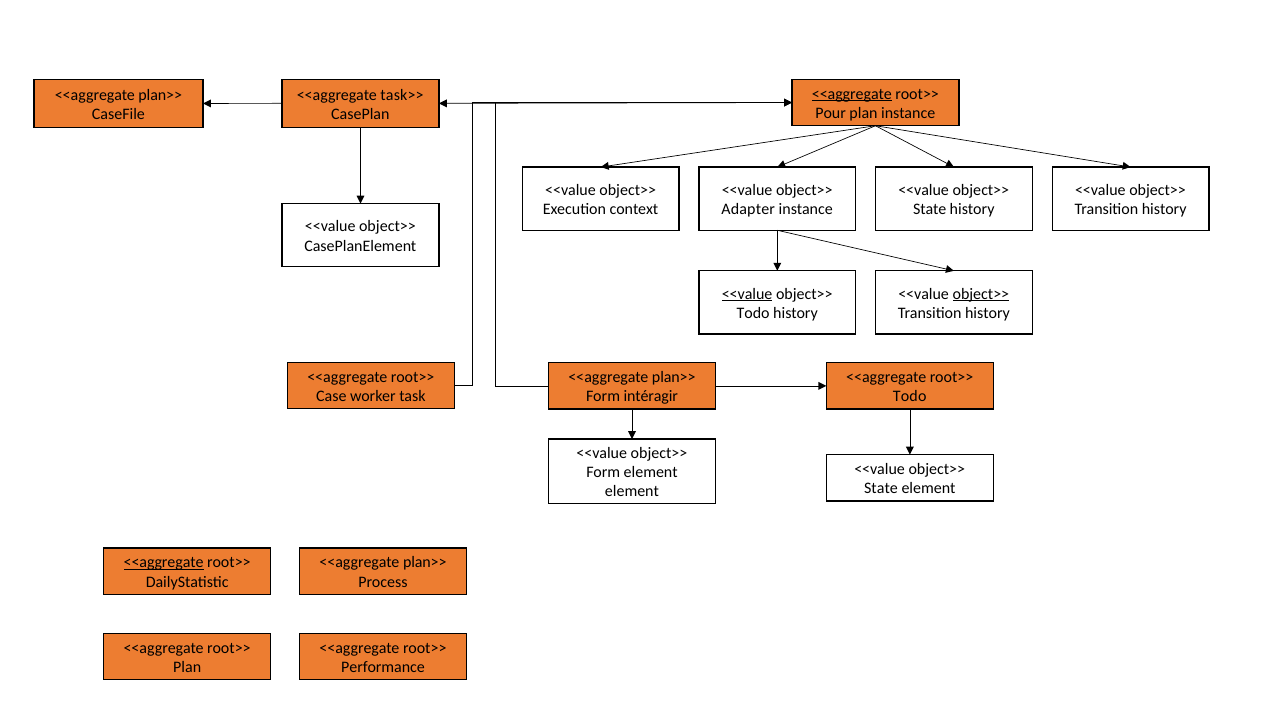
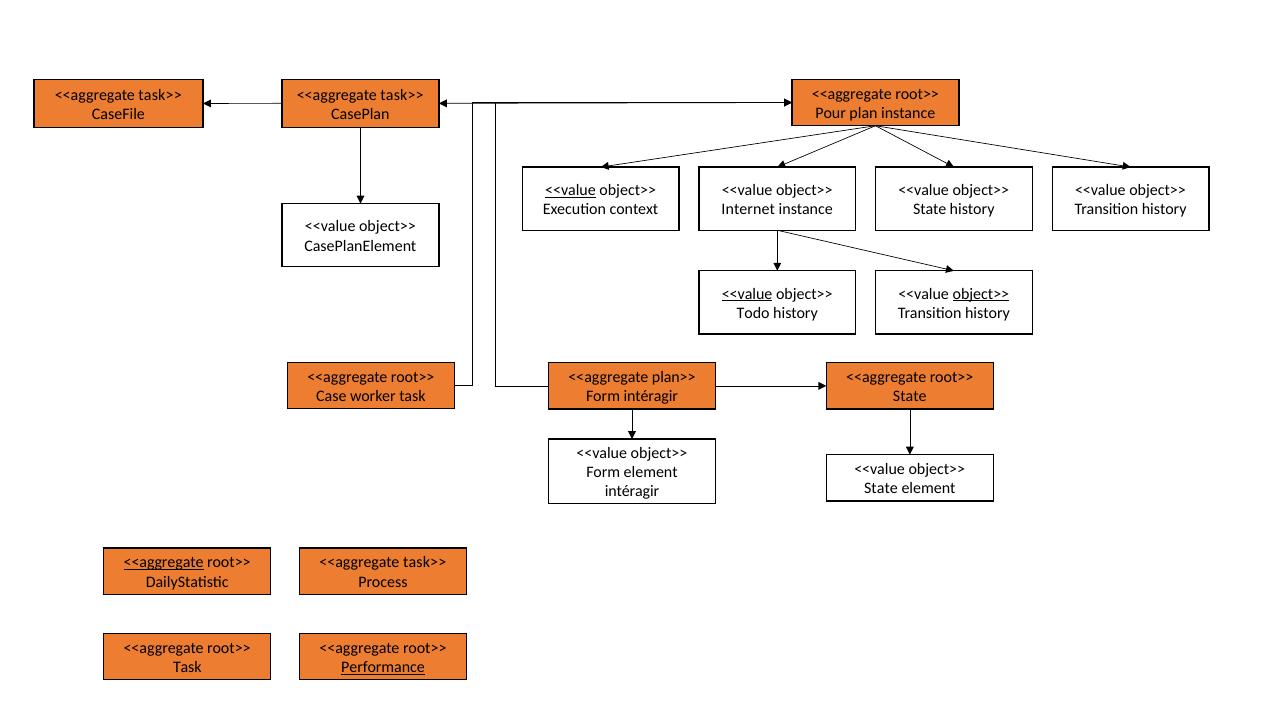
<<aggregate underline: present -> none (852, 94)
plan>>: plan>> -> task>> (160, 95)
<<value underline: none -> present (570, 190)
Adapter: Adapter -> Internet (748, 209)
Todo: Todo -> State (910, 397)
element: element -> intéragir (632, 492)
plan>>: plan>> -> task>> (425, 563)
Plan: Plan -> Task (187, 667)
Performance underline: none -> present (383, 667)
